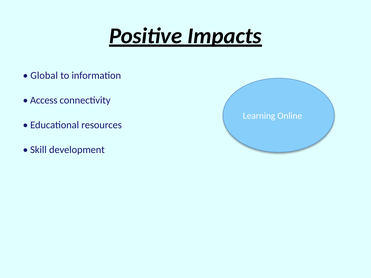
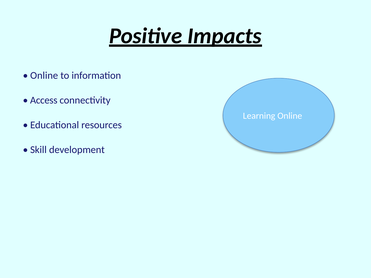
Global: Global -> Online (44, 76)
